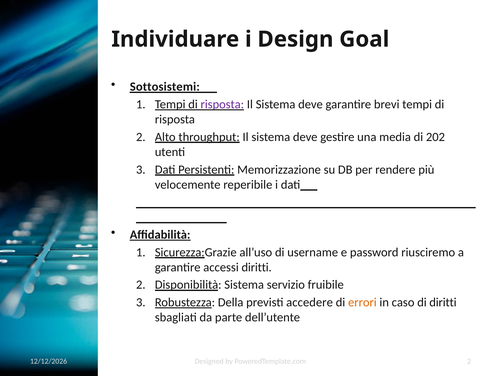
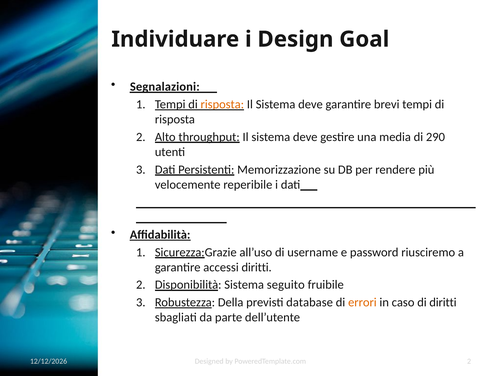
Sottosistemi: Sottosistemi -> Segnalazioni (165, 87)
risposta colour: purple -> orange (222, 104)
202: 202 -> 290 (435, 137)
servizio: servizio -> seguito (286, 285)
accedere: accedere -> database (310, 302)
